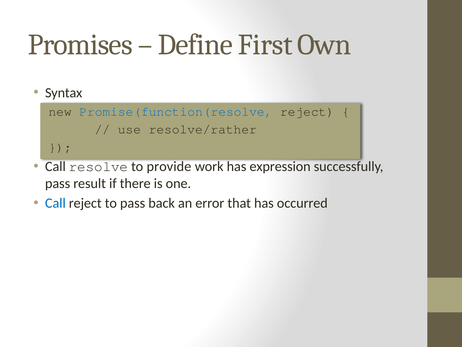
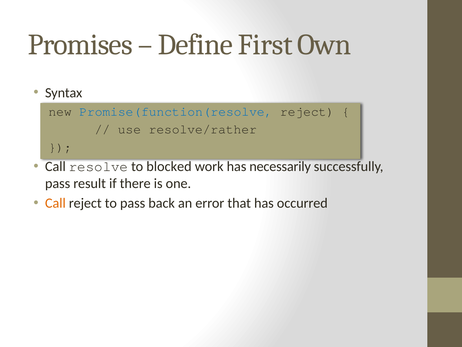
provide: provide -> blocked (169, 166)
expression: expression -> necessarily (280, 166)
Call colour: blue -> orange (55, 203)
